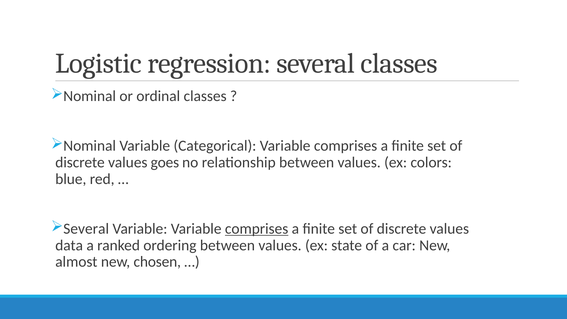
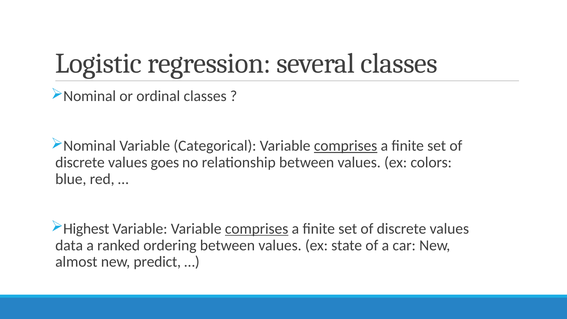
comprises underline: none -> present (346, 146)
Several: Several -> Highest (86, 229)
chosen: chosen -> predict (157, 262)
